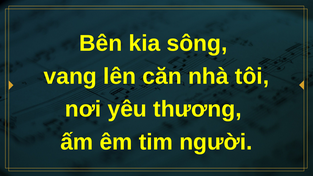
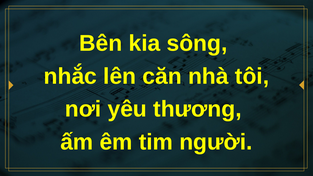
vang: vang -> nhắc (70, 76)
